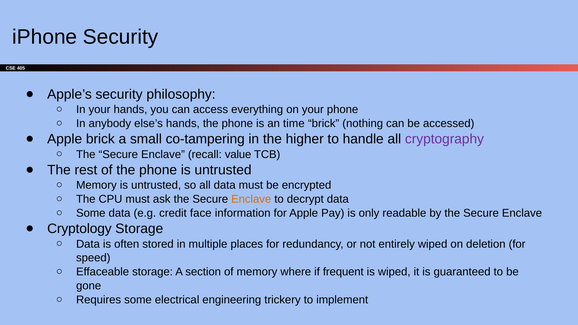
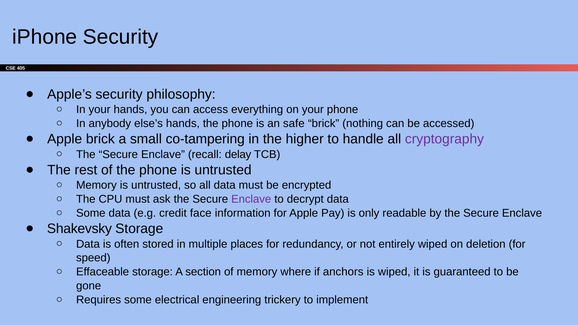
time: time -> safe (294, 123)
value: value -> delay (238, 154)
Enclave colour: orange -> purple (251, 199)
Cryptology: Cryptology -> Shakevsky (79, 229)
frequent: frequent -> anchors (343, 272)
